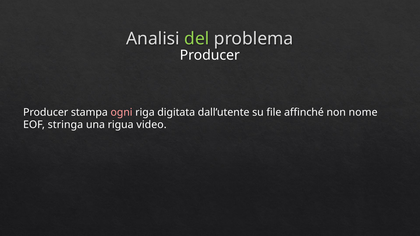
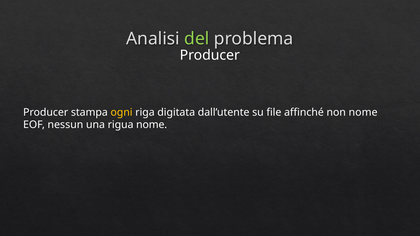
ogni colour: pink -> yellow (122, 112)
stringa: stringa -> nessun (65, 125)
rigua video: video -> nome (152, 125)
